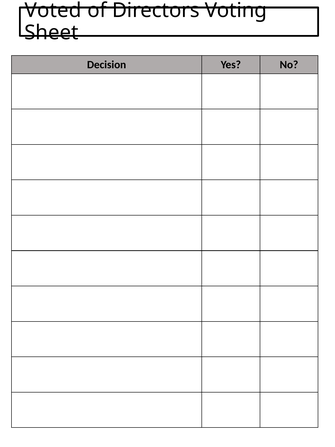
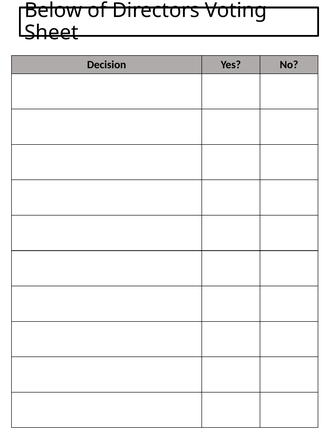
Voted: Voted -> Below (53, 10)
